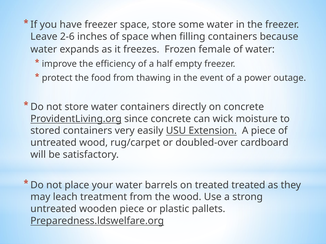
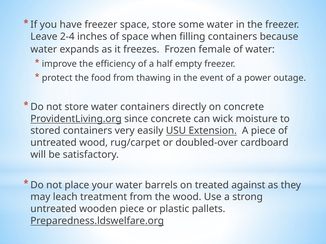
2-6: 2-6 -> 2-4 (67, 37)
treated treated: treated -> against (248, 185)
